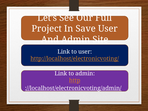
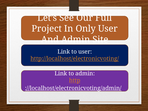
Save: Save -> Only (86, 29)
